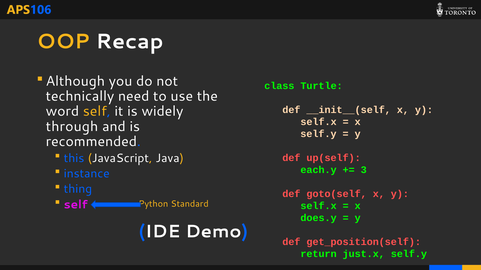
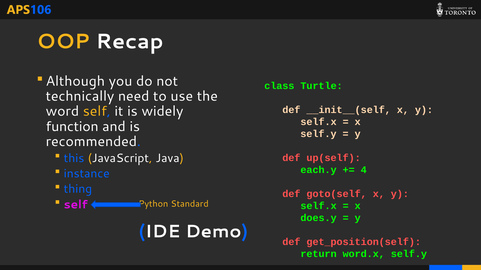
through: through -> function (72, 127)
3: 3 -> 4 (364, 170)
just.x: just.x -> word.x (364, 254)
